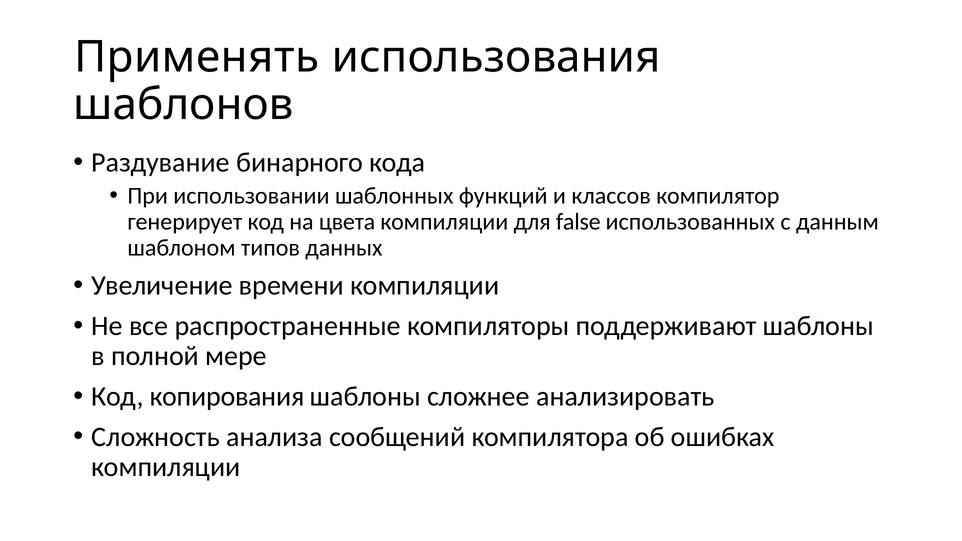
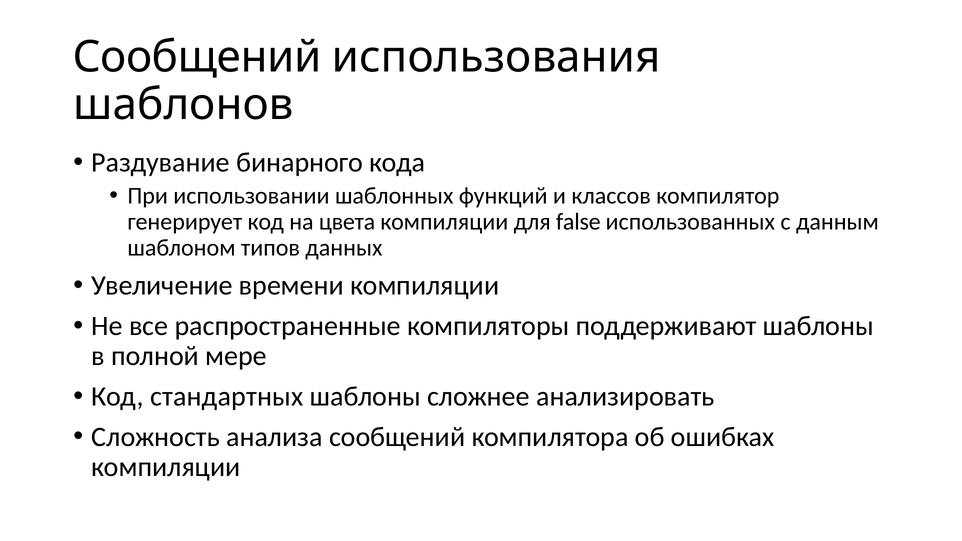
Применять: Применять -> Сообщений (197, 57)
копирования: копирования -> стандартных (227, 397)
